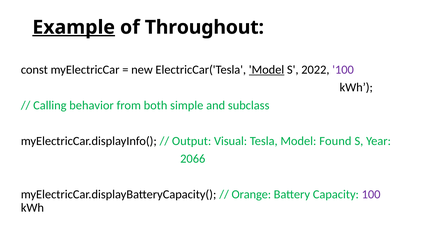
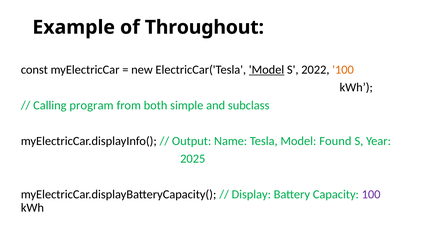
Example underline: present -> none (74, 27)
100 colour: purple -> orange (343, 70)
behavior: behavior -> program (92, 105)
Visual: Visual -> Name (231, 141)
2066: 2066 -> 2025 (193, 159)
Orange: Orange -> Display (251, 194)
